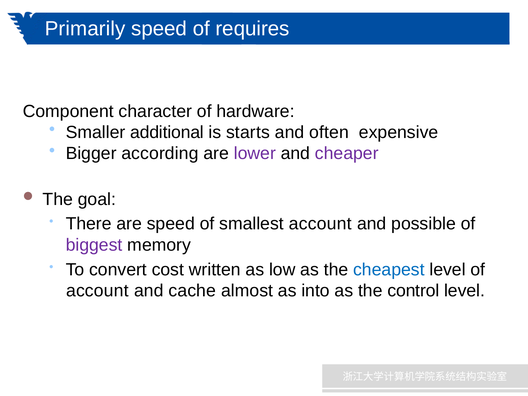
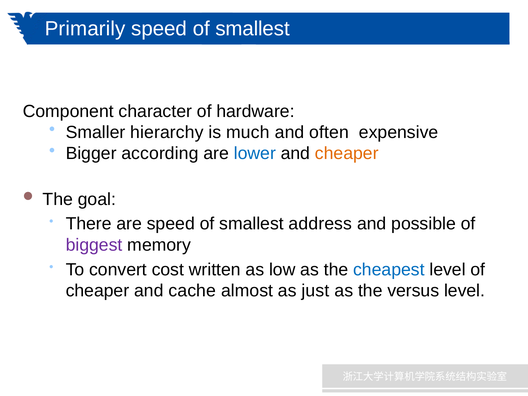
requires: requires -> smallest (253, 29)
additional: additional -> hierarchy (167, 132)
starts: starts -> much (248, 132)
lower colour: purple -> blue (255, 153)
cheaper colour: purple -> orange (347, 153)
smallest account: account -> address (320, 224)
account: account -> cheaper (97, 291)
into: into -> just (315, 291)
control: control -> versus (413, 291)
